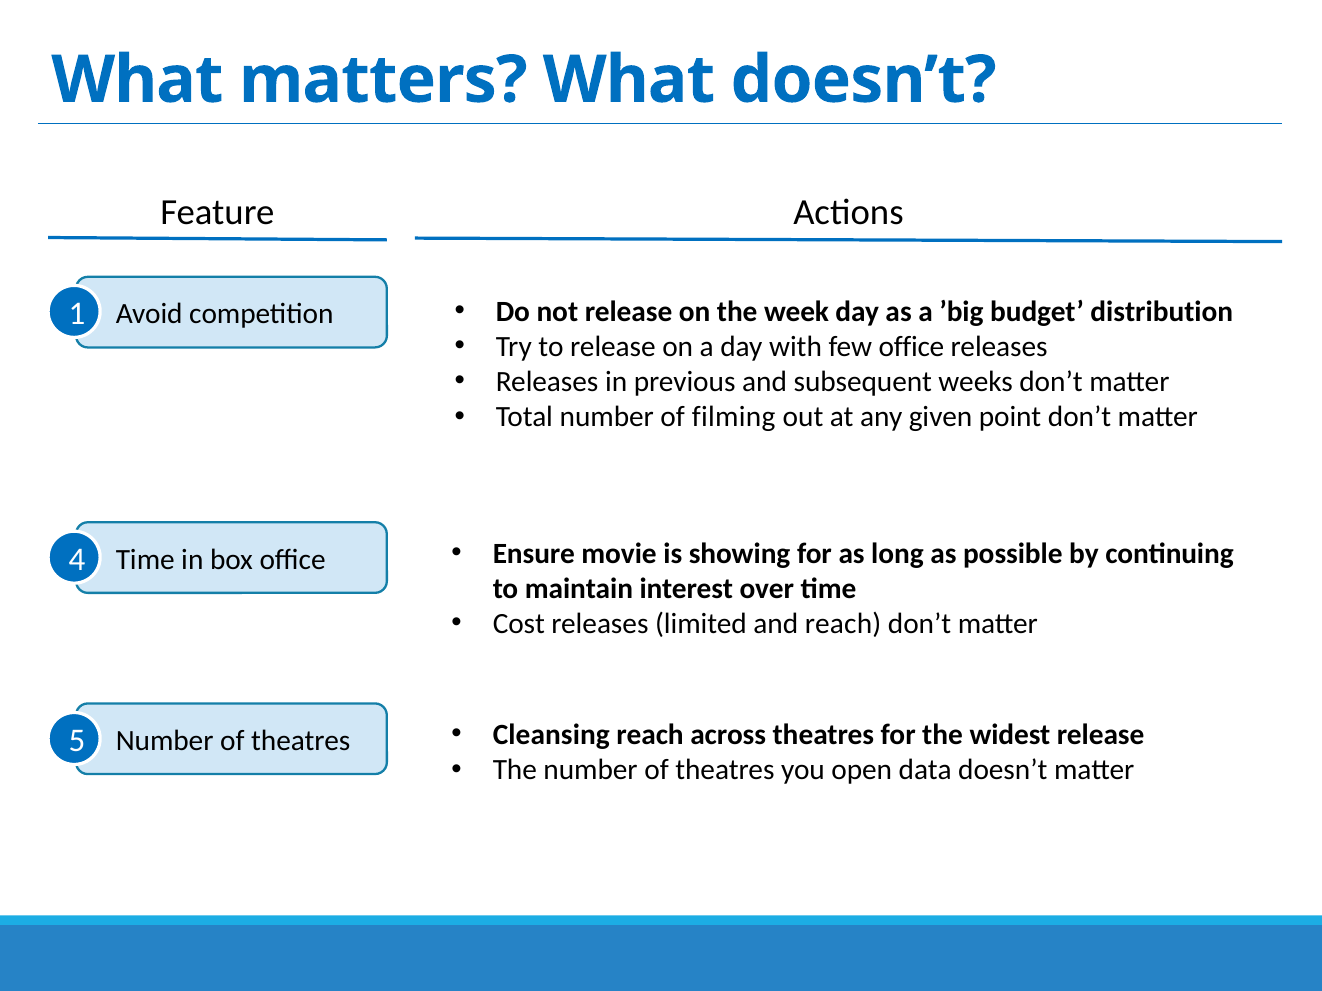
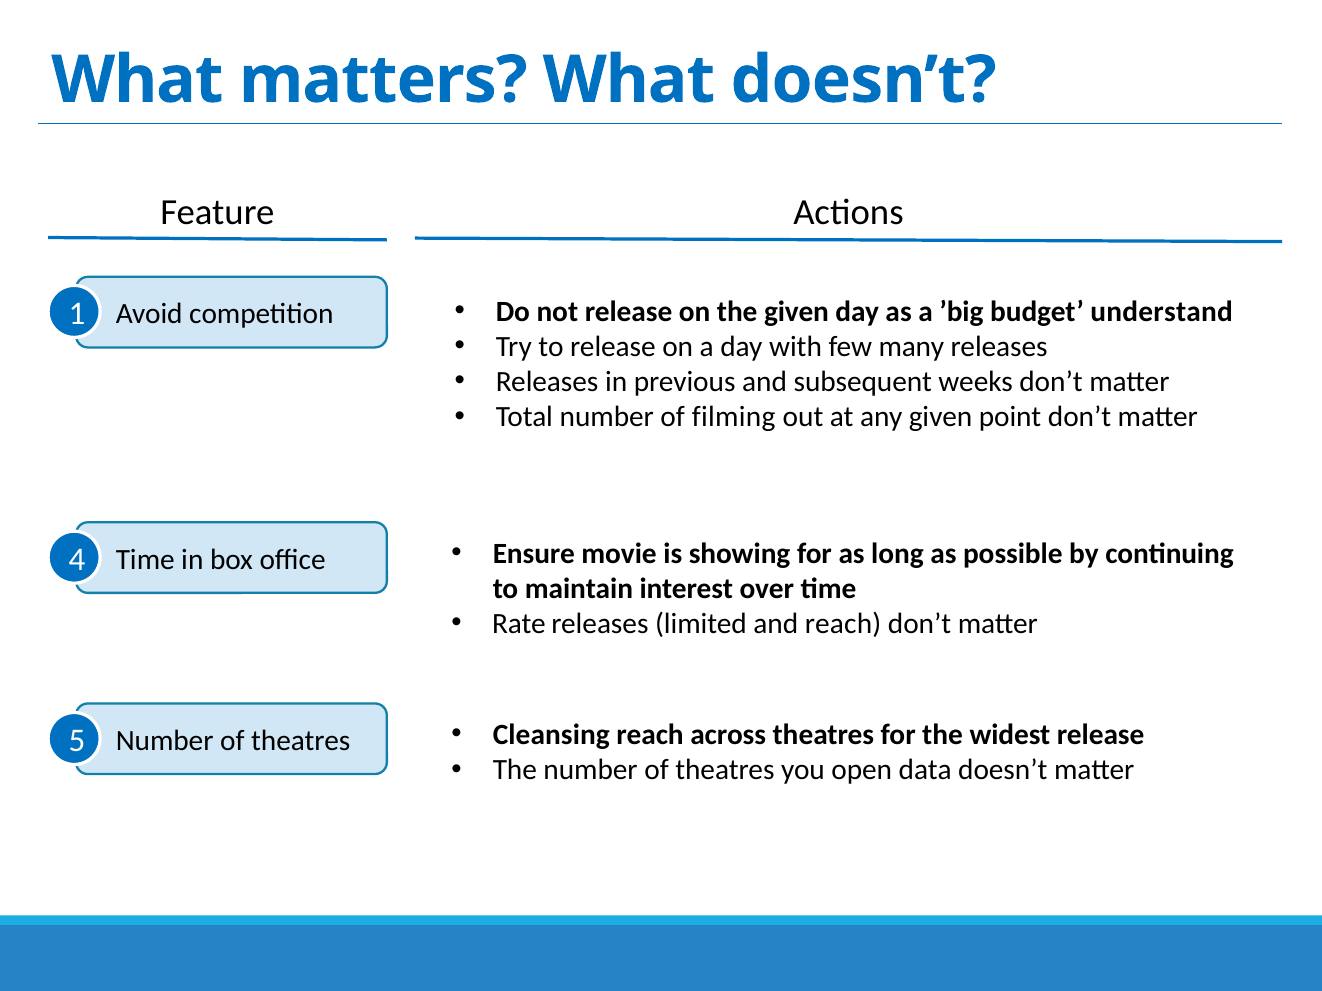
the week: week -> given (796, 312)
distribution: distribution -> understand (1162, 312)
few office: office -> many (911, 347)
Cost: Cost -> Rate (519, 624)
